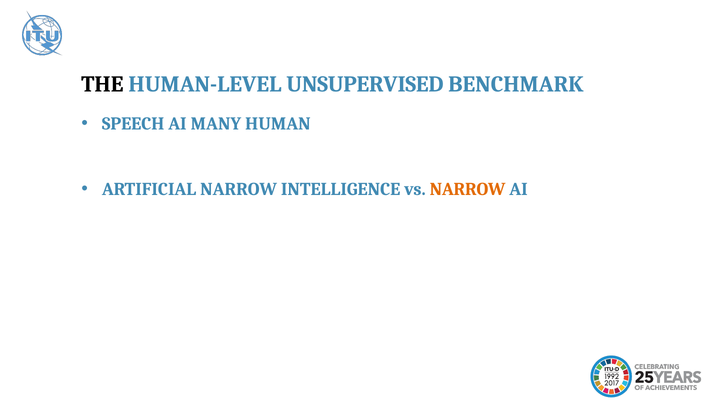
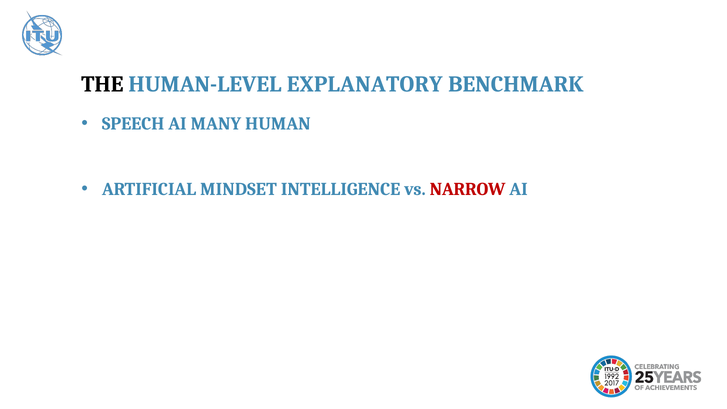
UNSUPERVISED: UNSUPERVISED -> EXPLANATORY (365, 84)
ARTIFICIAL NARROW: NARROW -> MINDSET (239, 189)
NARROW colour: orange -> red (468, 189)
